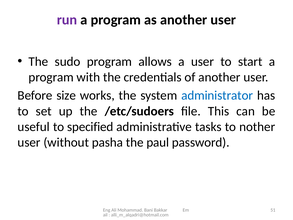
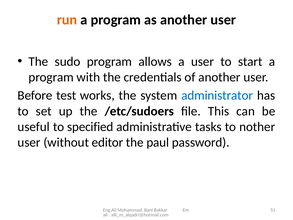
run colour: purple -> orange (67, 20)
size: size -> test (66, 95)
pasha: pasha -> editor (107, 142)
